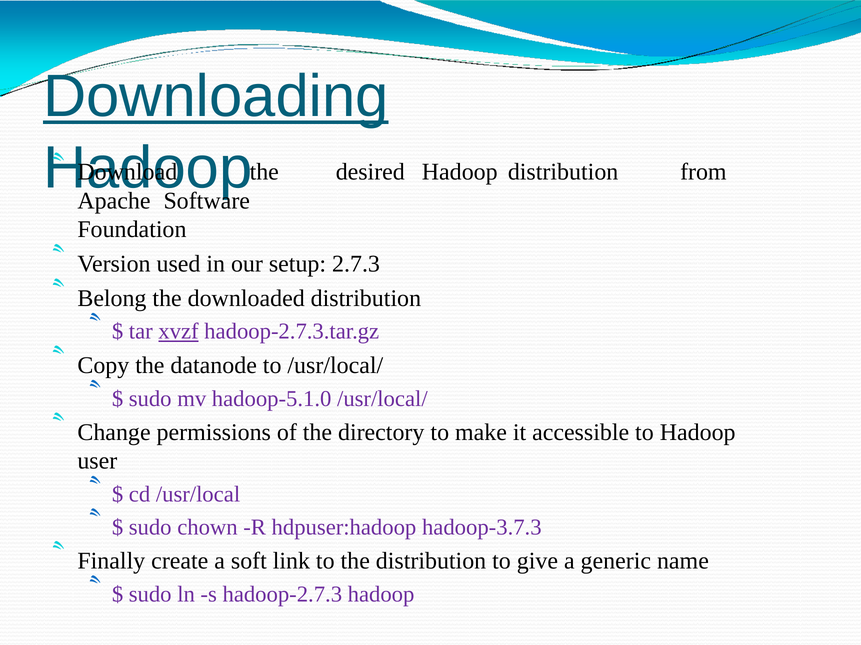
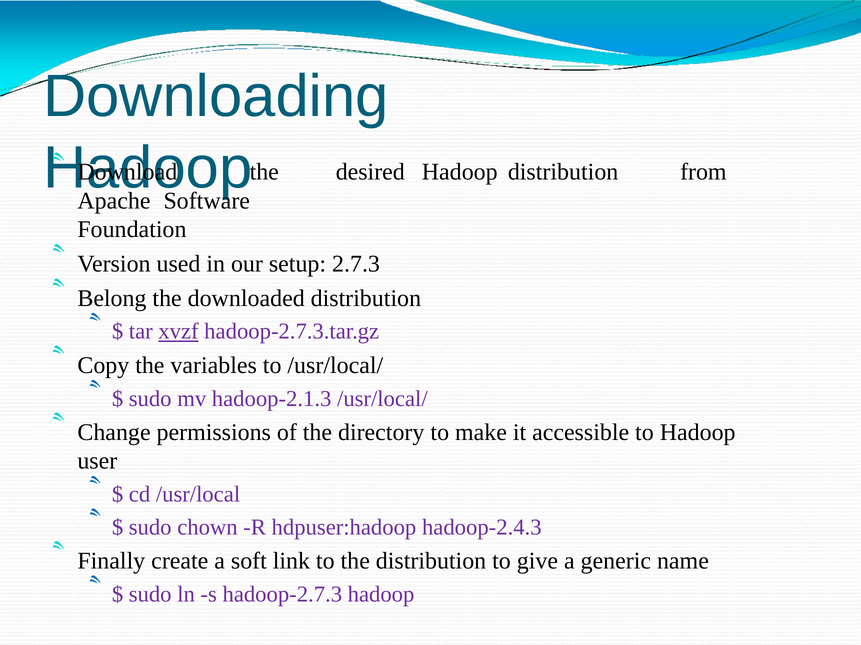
Downloading underline: present -> none (216, 97)
datanode: datanode -> variables (214, 366)
hadoop-5.1.0: hadoop-5.1.0 -> hadoop-2.1.3 (272, 399)
hadoop-3.7.3: hadoop-3.7.3 -> hadoop-2.4.3 (482, 528)
